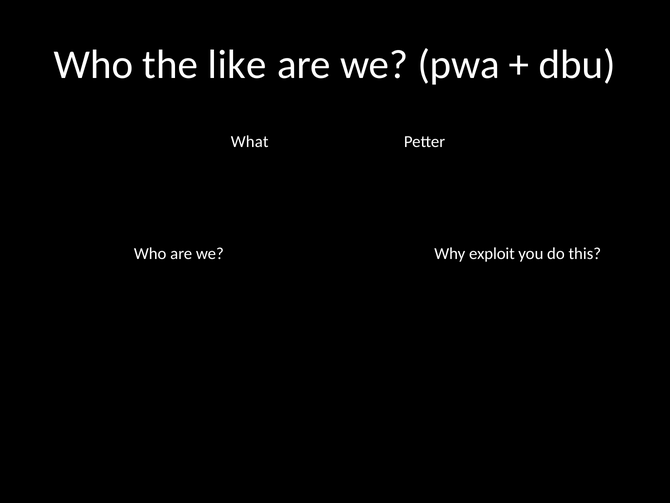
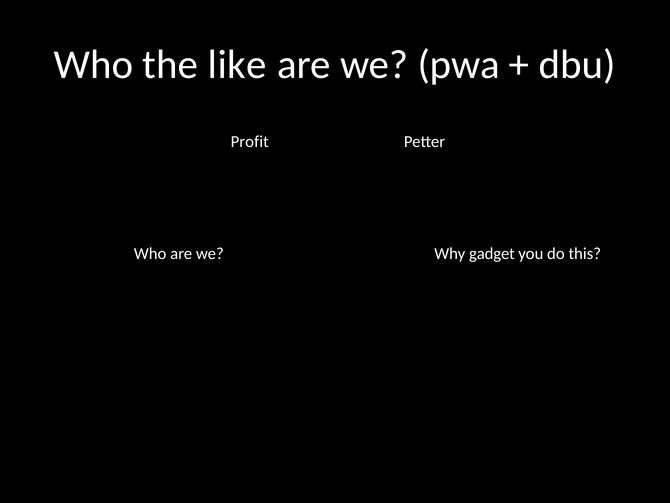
What: What -> Profit (250, 141)
exploit: exploit -> gadget (492, 253)
